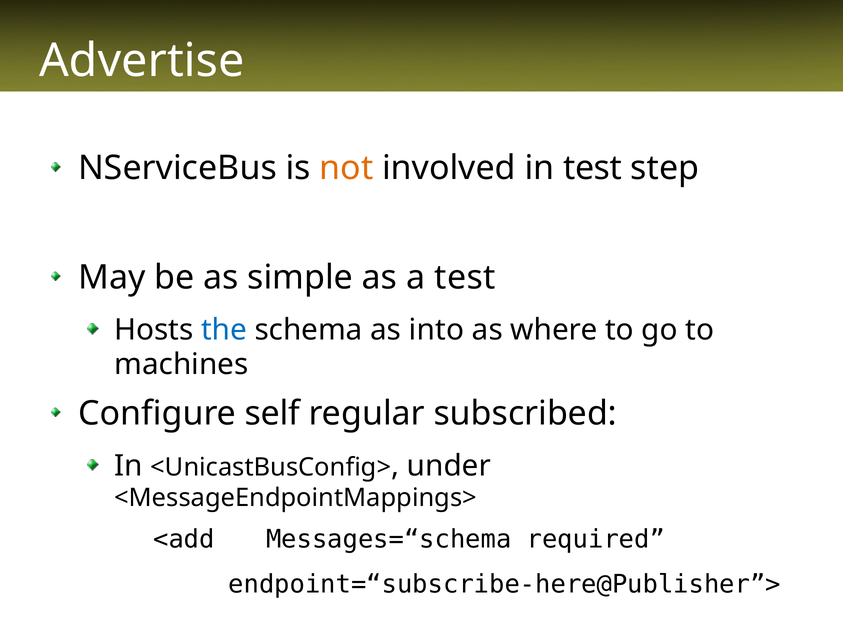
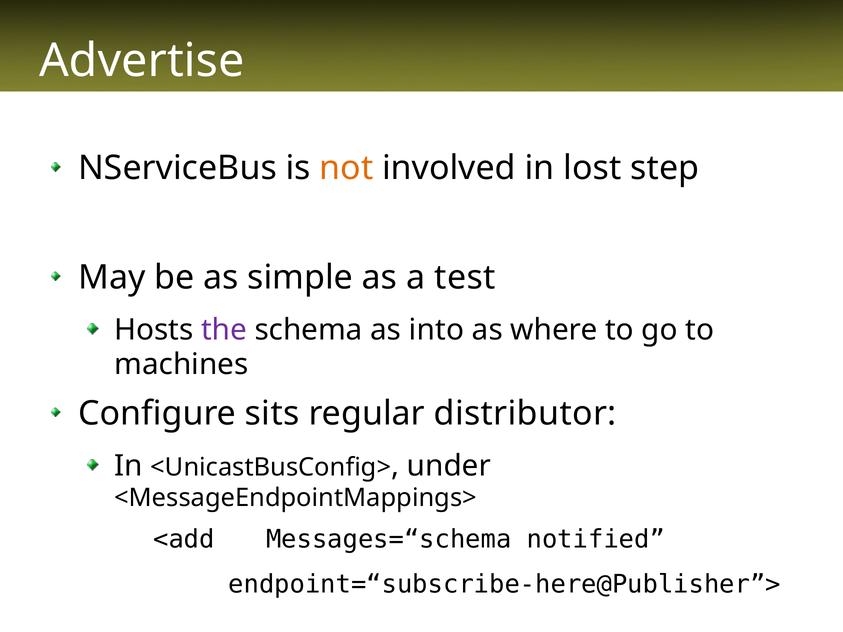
in test: test -> lost (592, 168)
the colour: blue -> purple (224, 330)
self: self -> sits (272, 414)
subscribed: subscribed -> distributor (525, 414)
required: required -> notified (596, 540)
